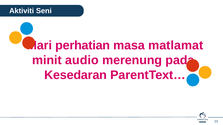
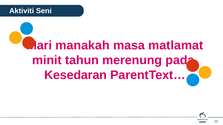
perhatian: perhatian -> manakah (83, 46)
audio: audio -> tahun (82, 60)
